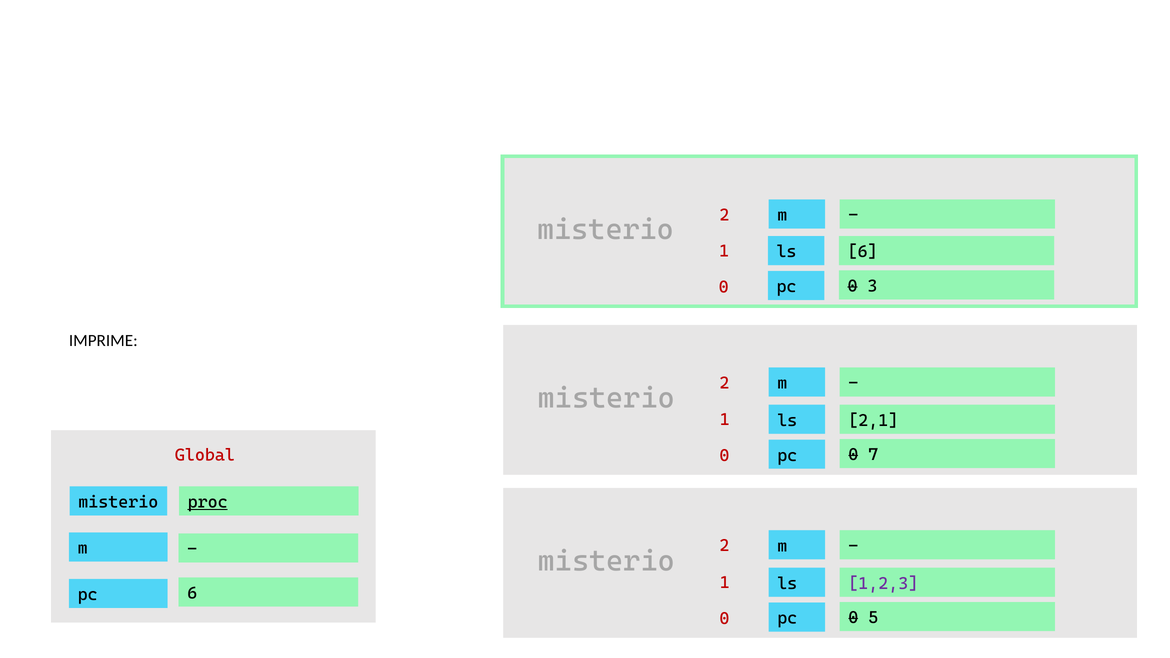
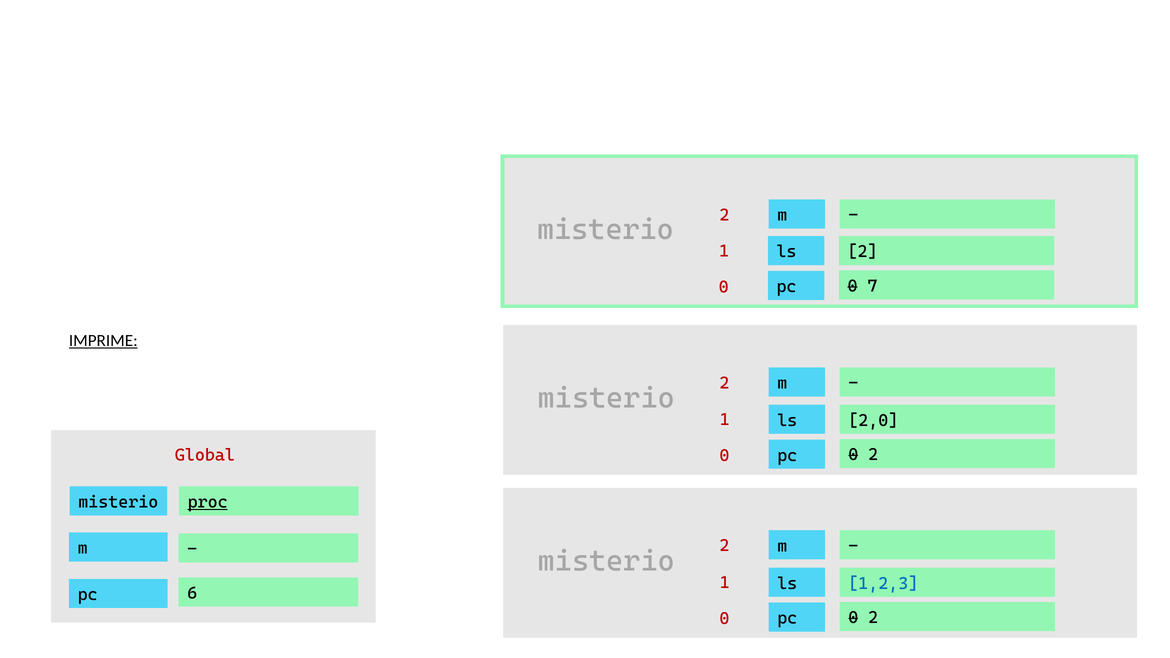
6: 6 -> 2 (863, 252)
3: 3 -> 7 (872, 286)
IMPRIME underline: none -> present (103, 341)
2,1: 2,1 -> 2,0 (873, 421)
7: 7 -> 2 (873, 455)
1,2,3 colour: purple -> blue (883, 584)
5: 5 -> 2 (873, 618)
